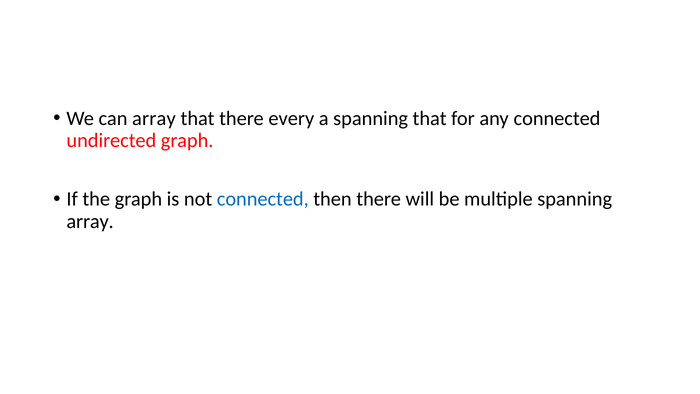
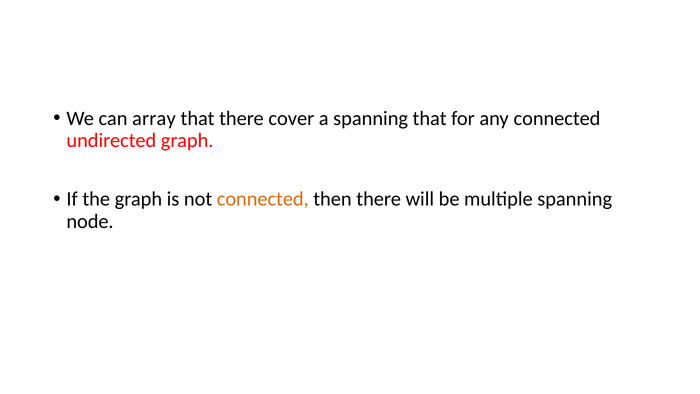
every: every -> cover (291, 118)
connected colour: blue -> orange (263, 199)
array: array -> node (90, 221)
